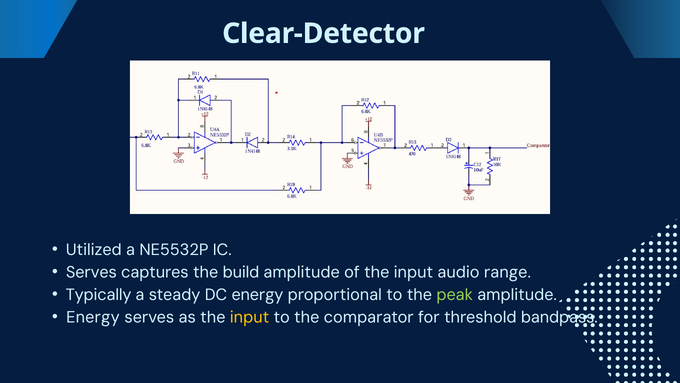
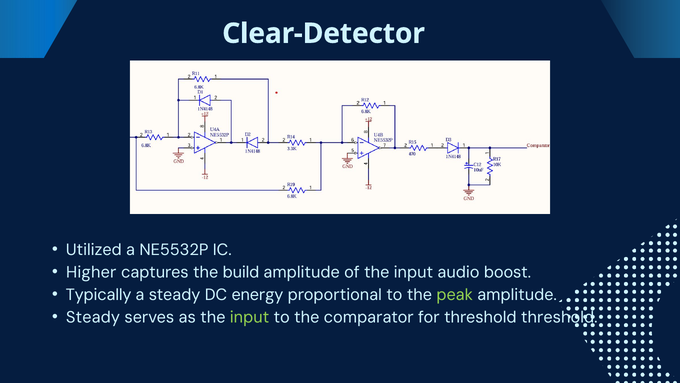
Serves: Serves -> Higher (91, 272)
range: range -> boost (508, 272)
Energy: Energy -> Steady (93, 317)
input colour: yellow -> light green (250, 317)
threshold bandpass: bandpass -> threshold (559, 317)
